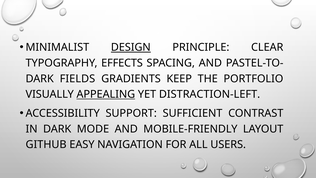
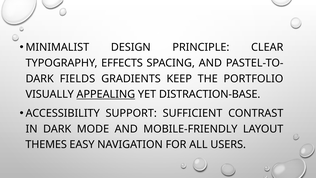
DESIGN underline: present -> none (131, 47)
DISTRACTION-LEFT: DISTRACTION-LEFT -> DISTRACTION-BASE (210, 94)
GITHUB: GITHUB -> THEMES (46, 144)
